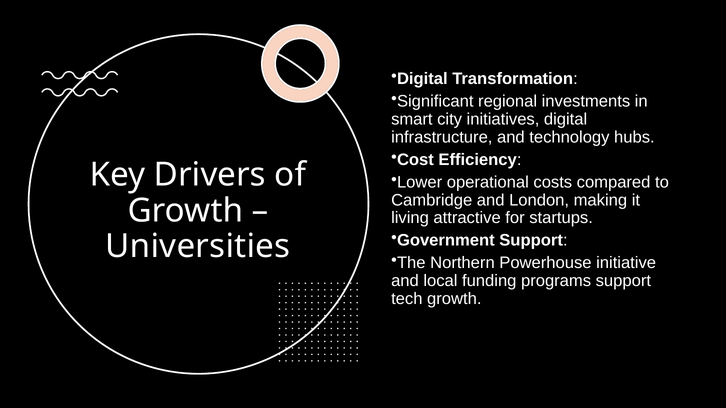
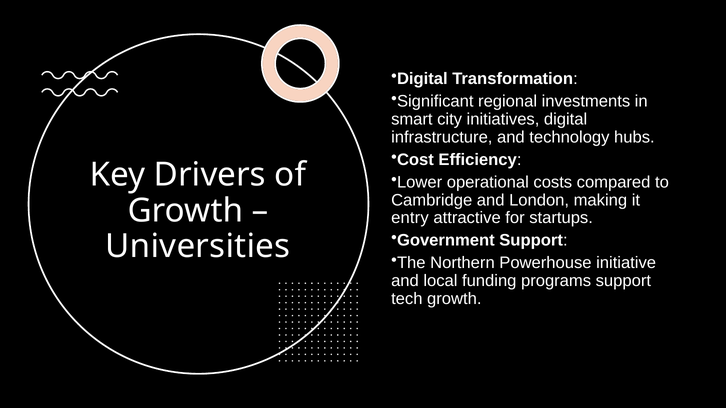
living: living -> entry (410, 218)
